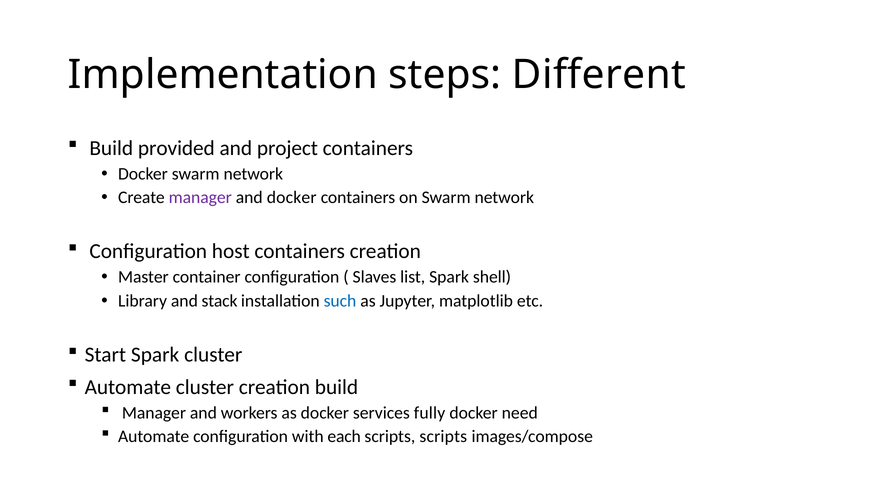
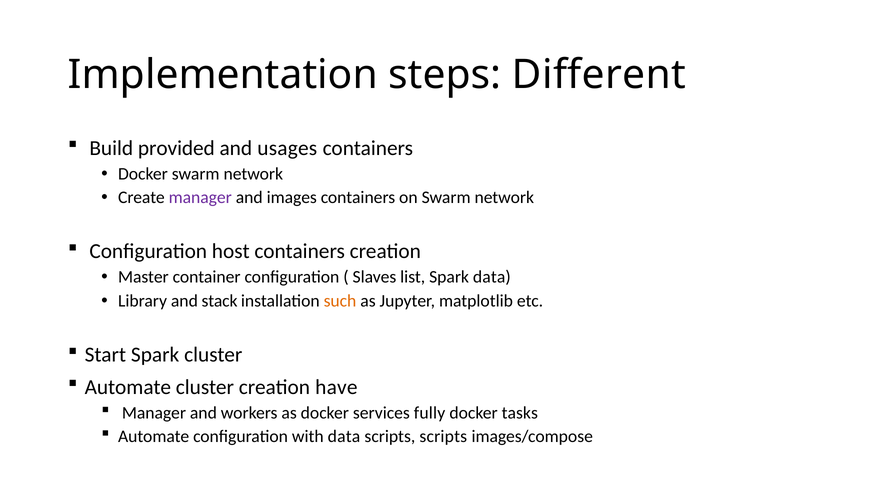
project: project -> usages (287, 148)
and docker: docker -> images (292, 198)
Spark shell: shell -> data (492, 277)
such colour: blue -> orange (340, 301)
creation build: build -> have (336, 387)
need: need -> tasks (520, 413)
with each: each -> data (344, 437)
